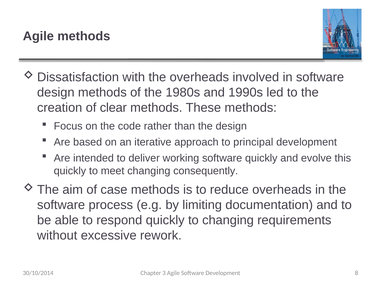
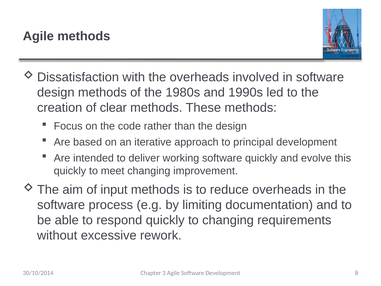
consequently: consequently -> improvement (206, 171)
case: case -> input (114, 190)
